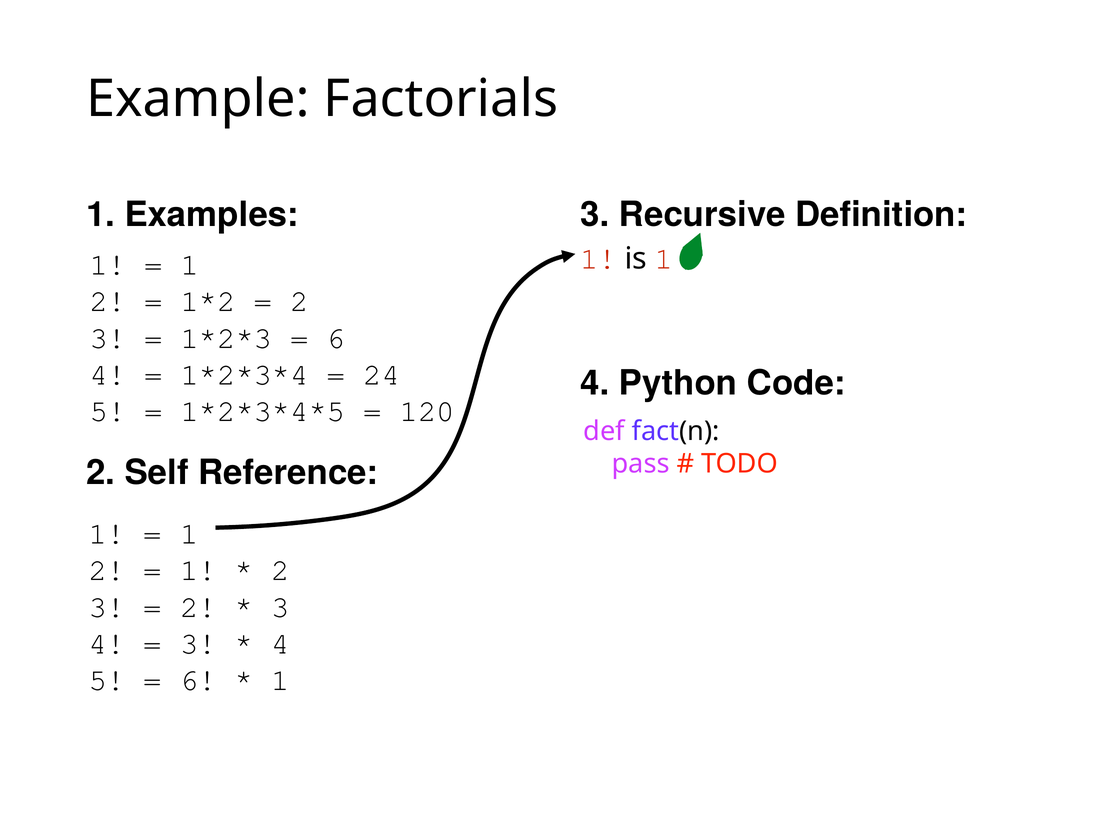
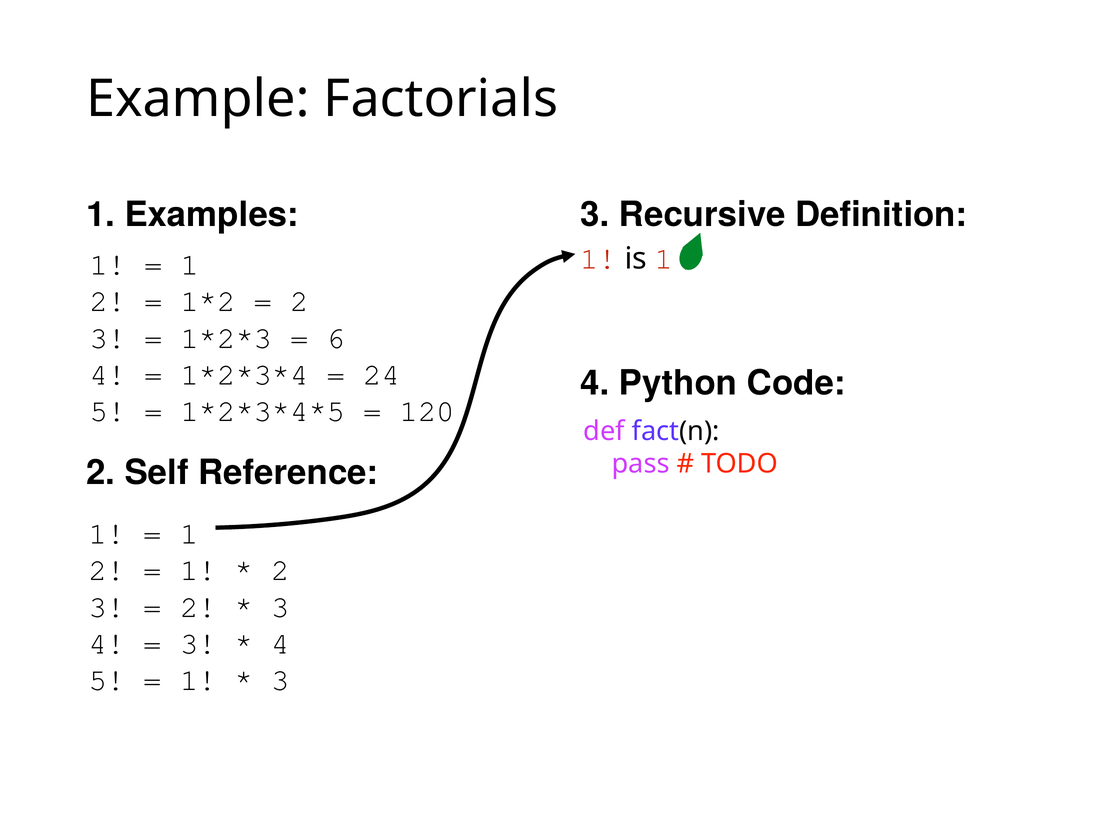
6: 6 -> 1 (198, 680)
1: 1 -> 3 (280, 680)
